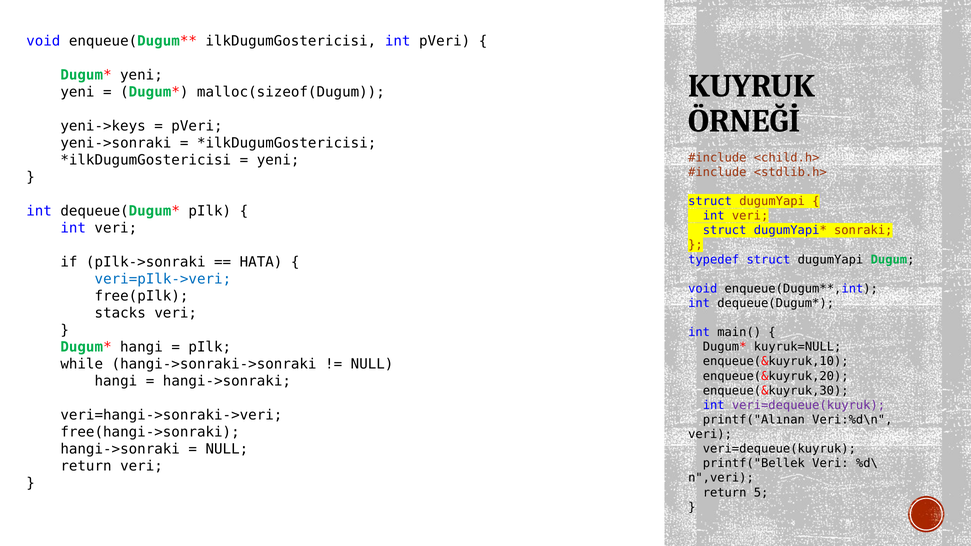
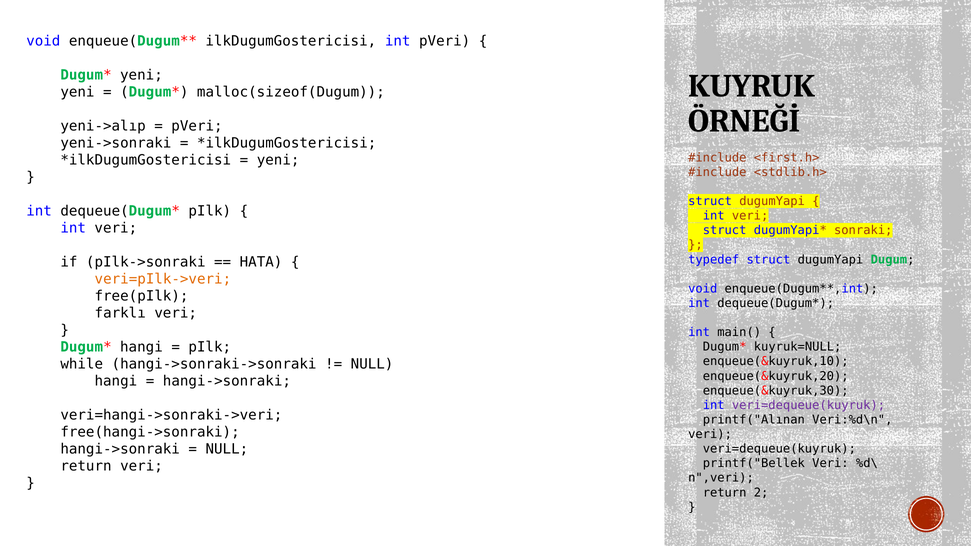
yeni->keys: yeni->keys -> yeni->alıp (103, 126)
<child.h>: <child.h> -> <first.h> (787, 158)
veri=pIlk->veri colour: blue -> orange (163, 279)
stacks: stacks -> farklı (120, 313)
5: 5 -> 2 (761, 493)
